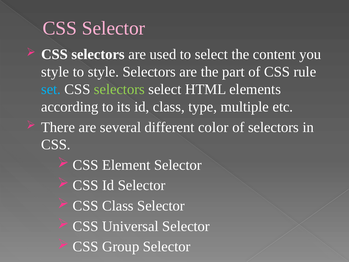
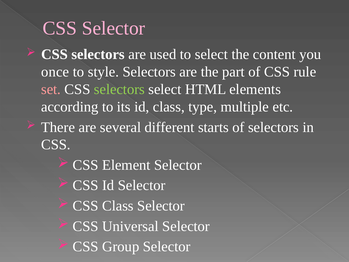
style: style -> once (55, 72)
set colour: light blue -> pink (51, 89)
color: color -> starts (213, 127)
